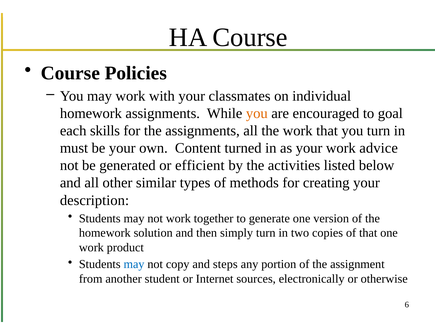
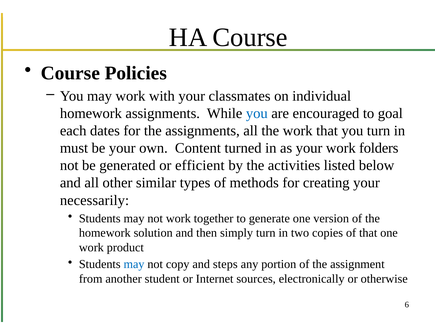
you colour: orange -> blue (257, 113)
skills: skills -> dates (105, 131)
advice: advice -> folders (379, 148)
description: description -> necessarily (94, 200)
